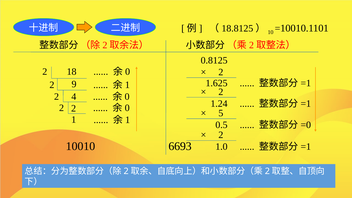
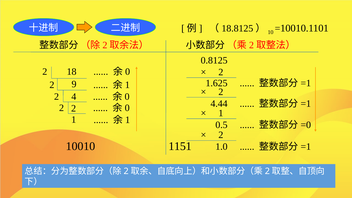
1.24: 1.24 -> 4.44 (219, 104)
5: 5 -> 1 (221, 113)
6693: 6693 -> 1151 (180, 146)
